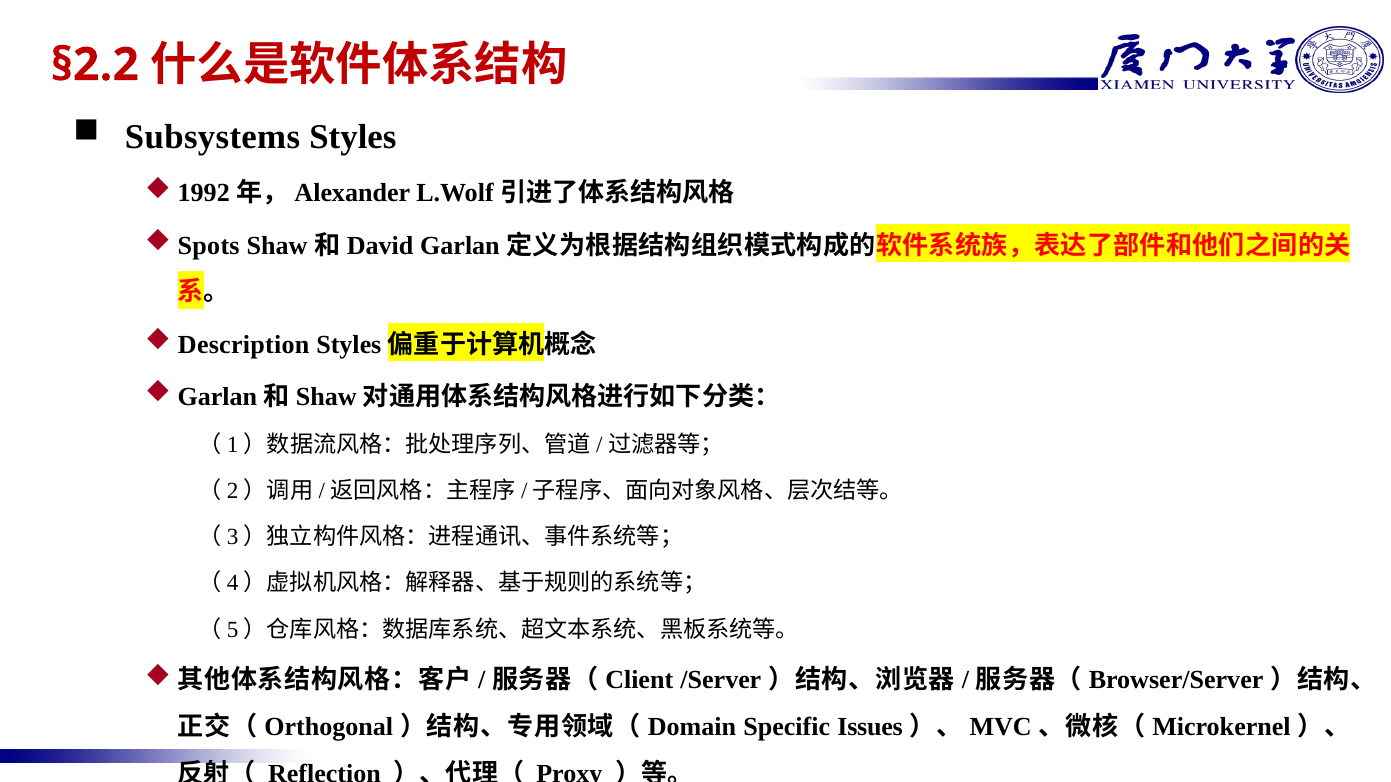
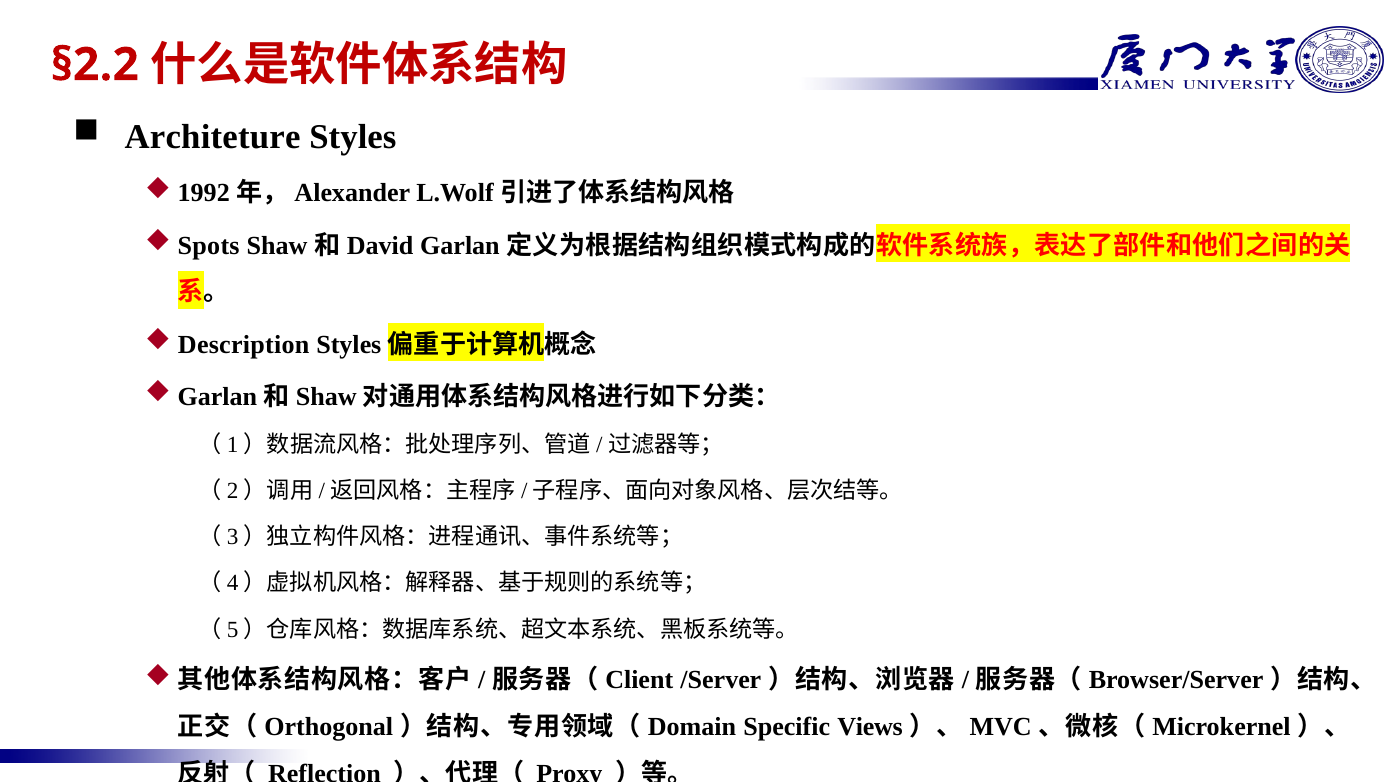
Subsystems: Subsystems -> Architeture (213, 137)
Issues: Issues -> Views (870, 728)
